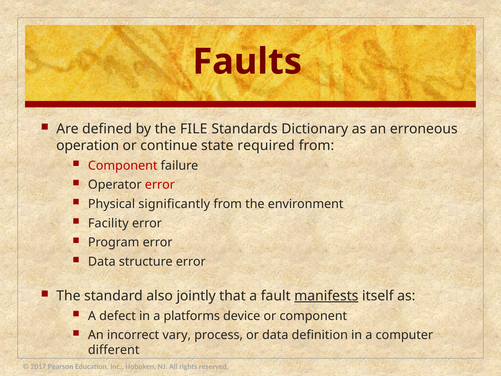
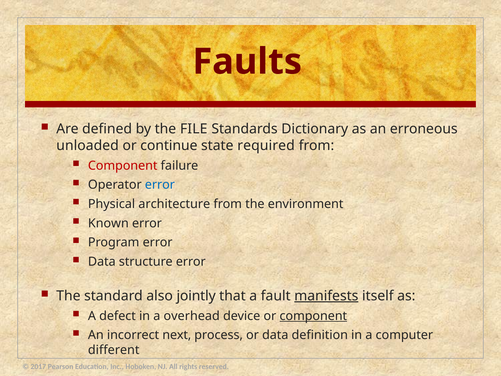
operation: operation -> unloaded (88, 145)
error colour: red -> blue (160, 185)
significantly: significantly -> architecture (174, 204)
Facility: Facility -> Known (108, 223)
platforms: platforms -> overhead (192, 316)
component underline: none -> present (313, 316)
vary: vary -> next (177, 335)
